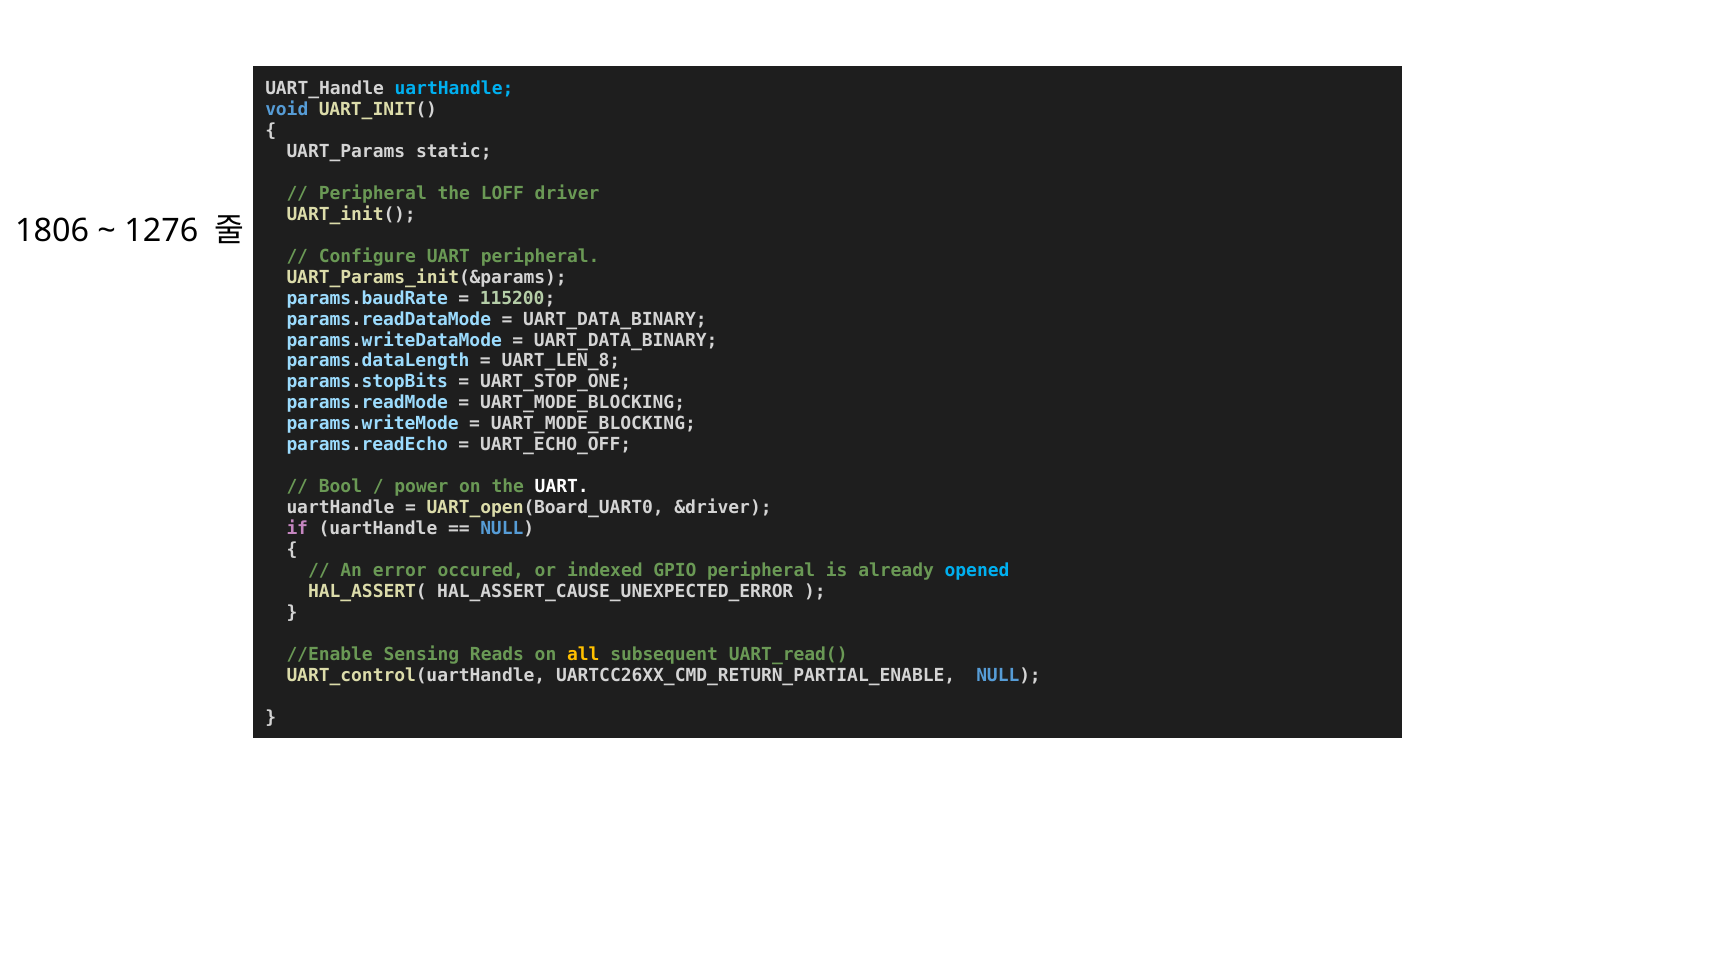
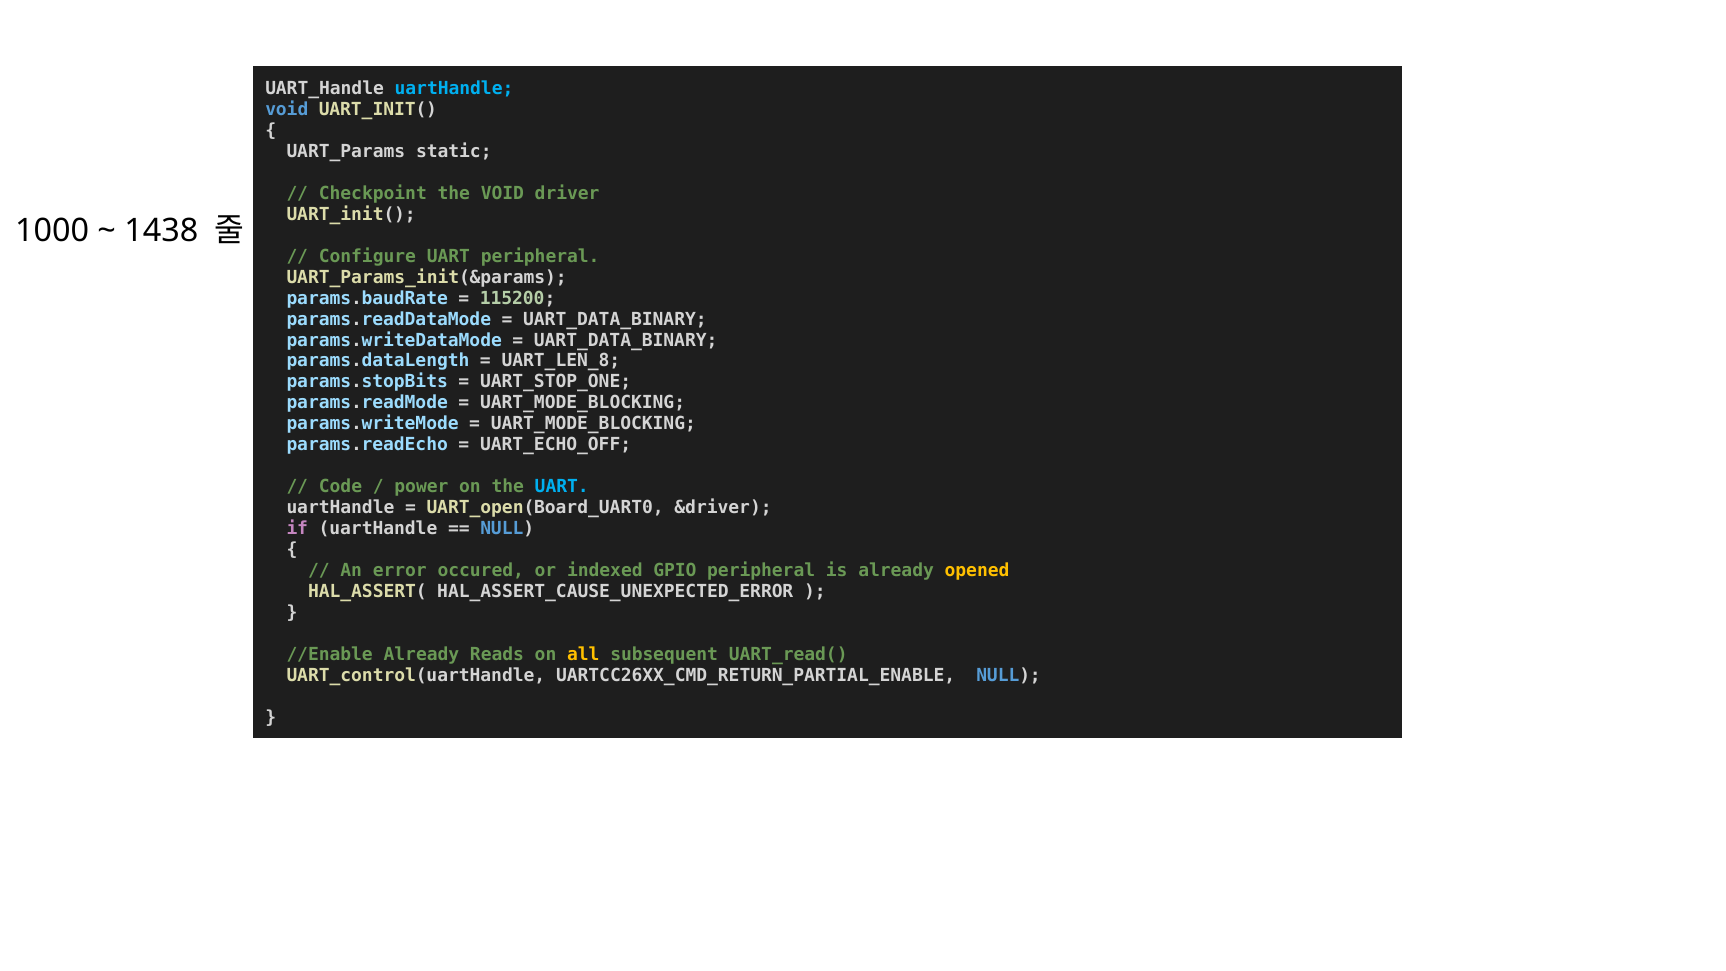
Peripheral: Peripheral -> Checkpoint (373, 193)
the LOFF: LOFF -> VOID (502, 193)
1806: 1806 -> 1000 (52, 231)
1276: 1276 -> 1438 (161, 231)
Bool: Bool -> Code (340, 487)
UART colour: white -> light blue (562, 487)
opened colour: light blue -> yellow (977, 570)
//Enable Sensing: Sensing -> Already (421, 654)
